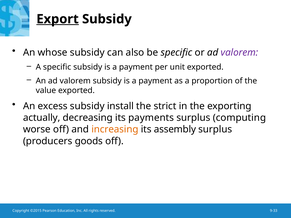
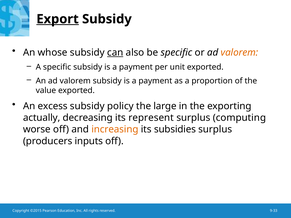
can underline: none -> present (115, 53)
valorem colour: purple -> orange (240, 53)
install: install -> policy (120, 106)
strict: strict -> large (165, 106)
payments: payments -> represent (151, 118)
assembly: assembly -> subsidies (175, 130)
goods: goods -> inputs (89, 141)
